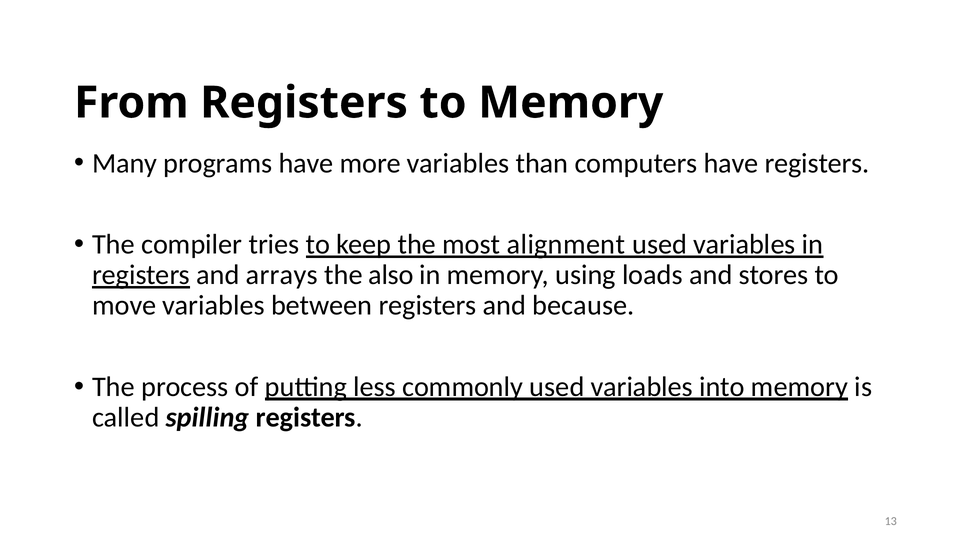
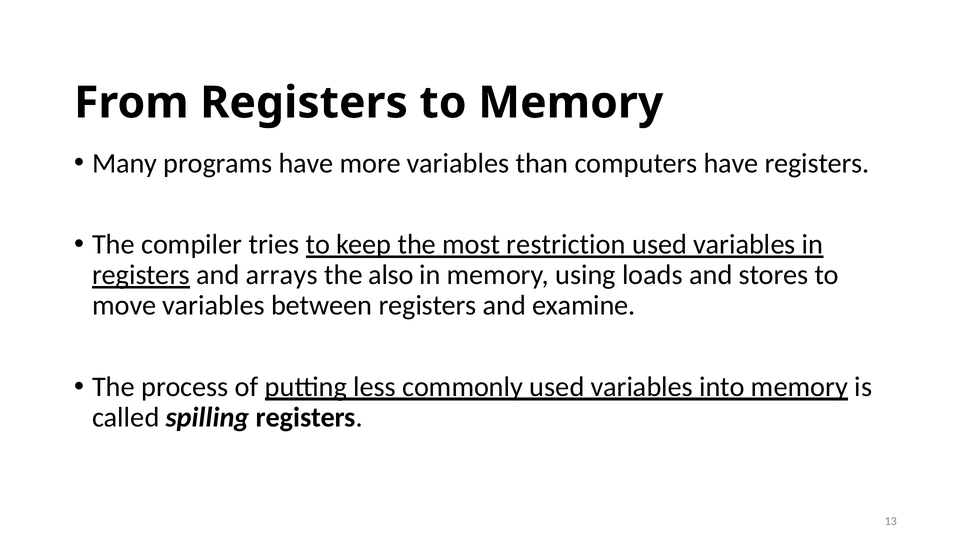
alignment: alignment -> restriction (566, 245)
because: because -> examine (584, 306)
